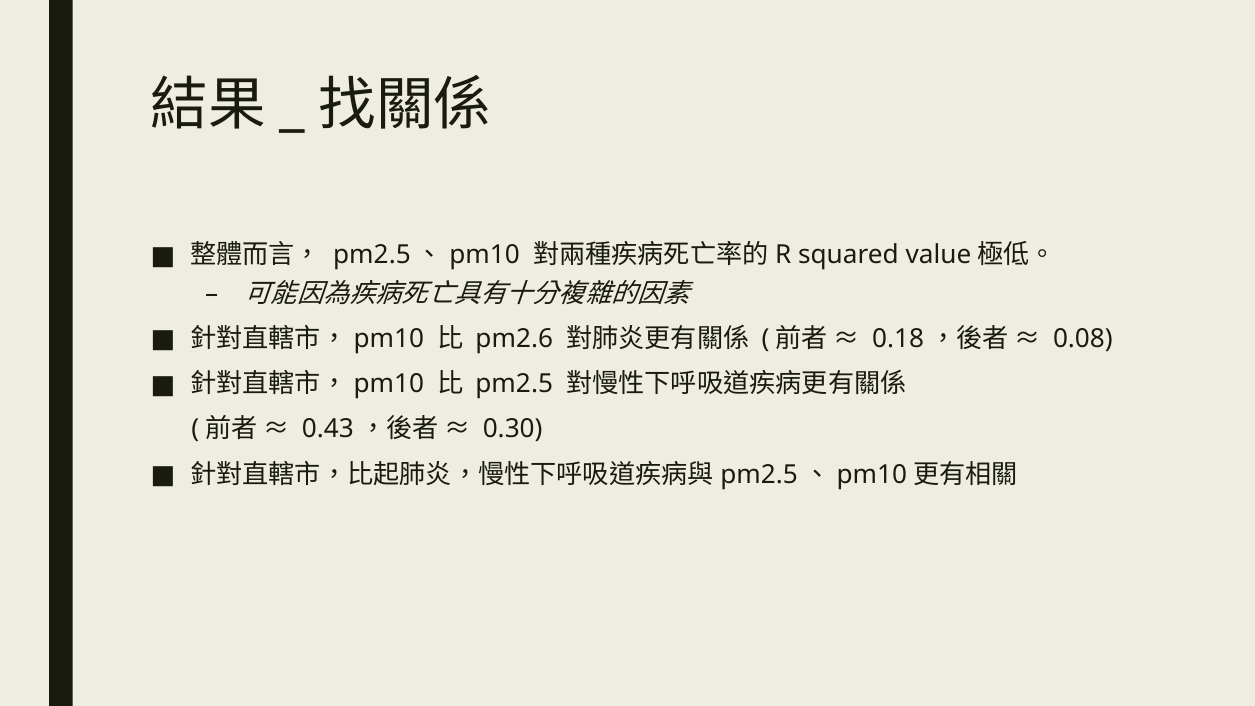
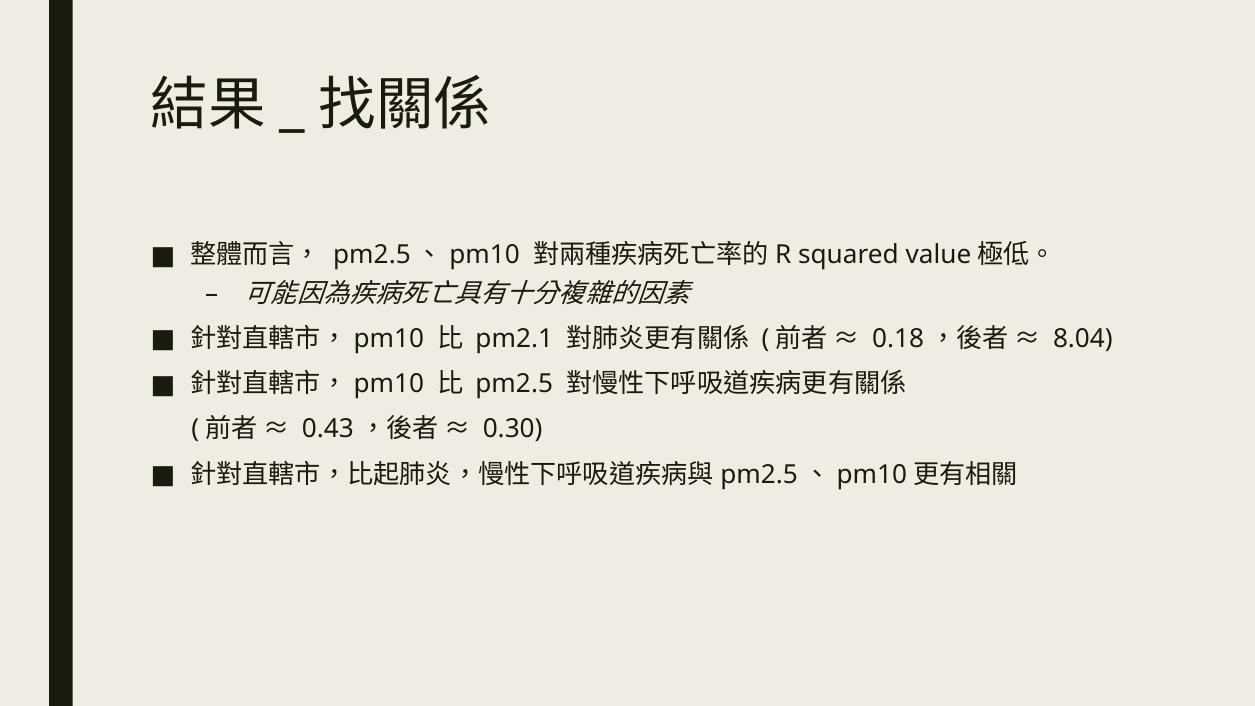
pm2.6: pm2.6 -> pm2.1 (514, 339)
0.08: 0.08 -> 8.04 (1083, 339)
